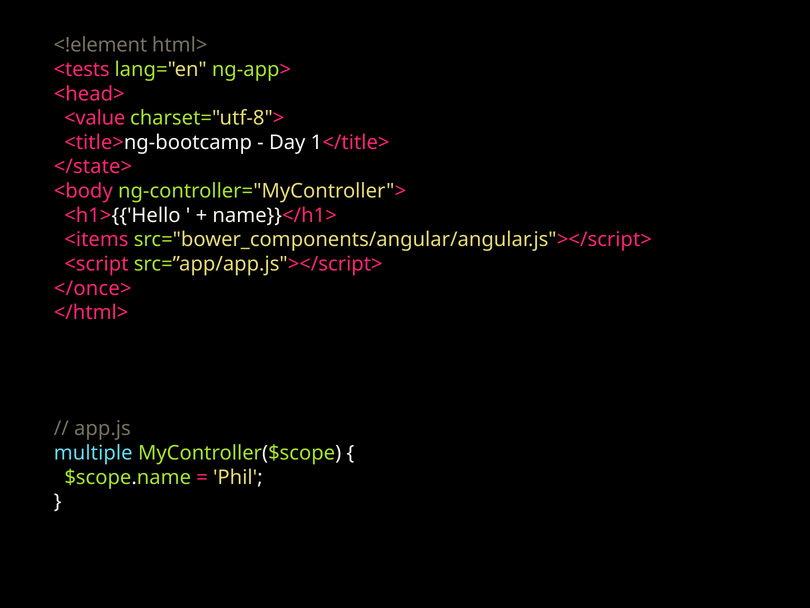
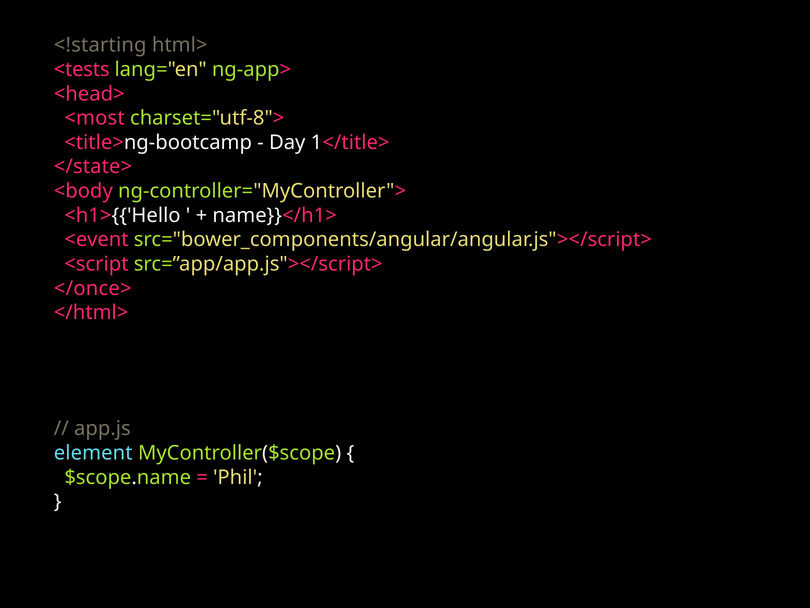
<!element: <!element -> <!starting (100, 45)
<value: <value -> <most (95, 118)
<items: <items -> <event (96, 240)
multiple: multiple -> element (93, 453)
